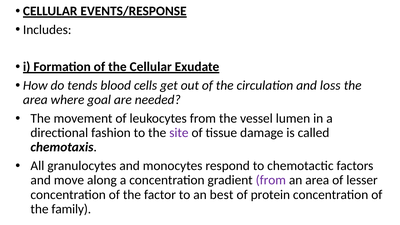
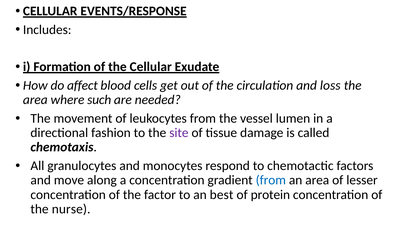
tends: tends -> affect (82, 85)
goal: goal -> such (99, 100)
from colour: purple -> blue (271, 180)
family: family -> nurse (71, 209)
